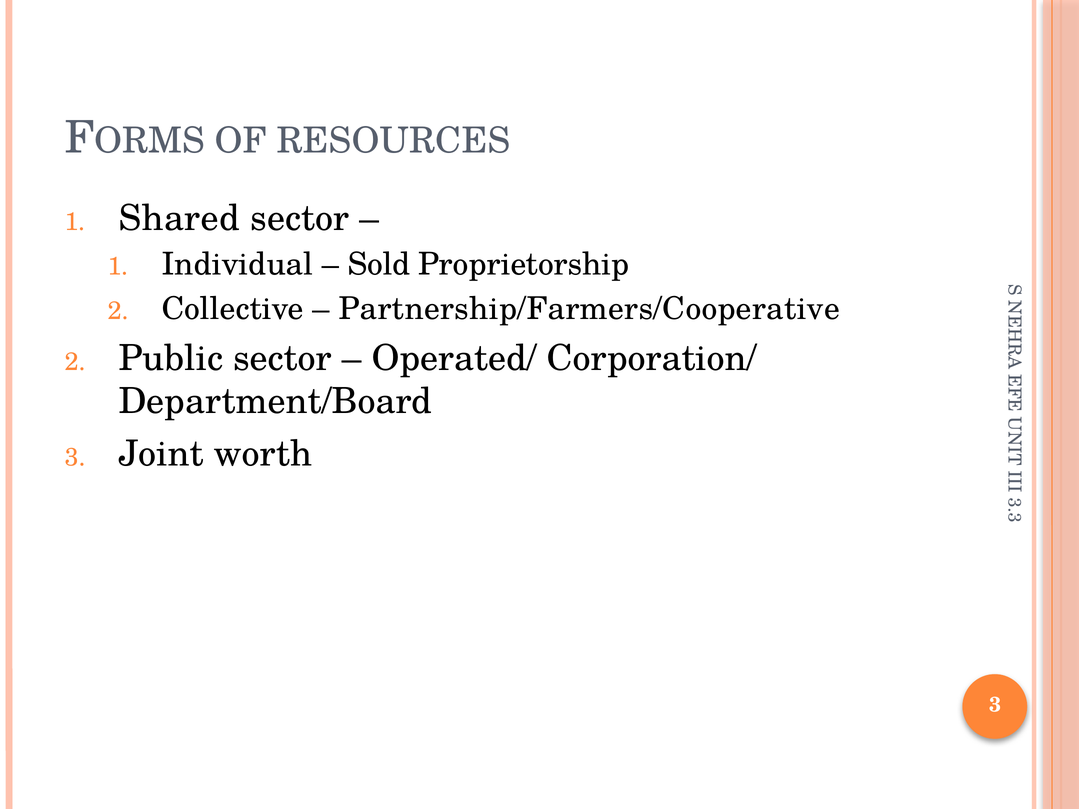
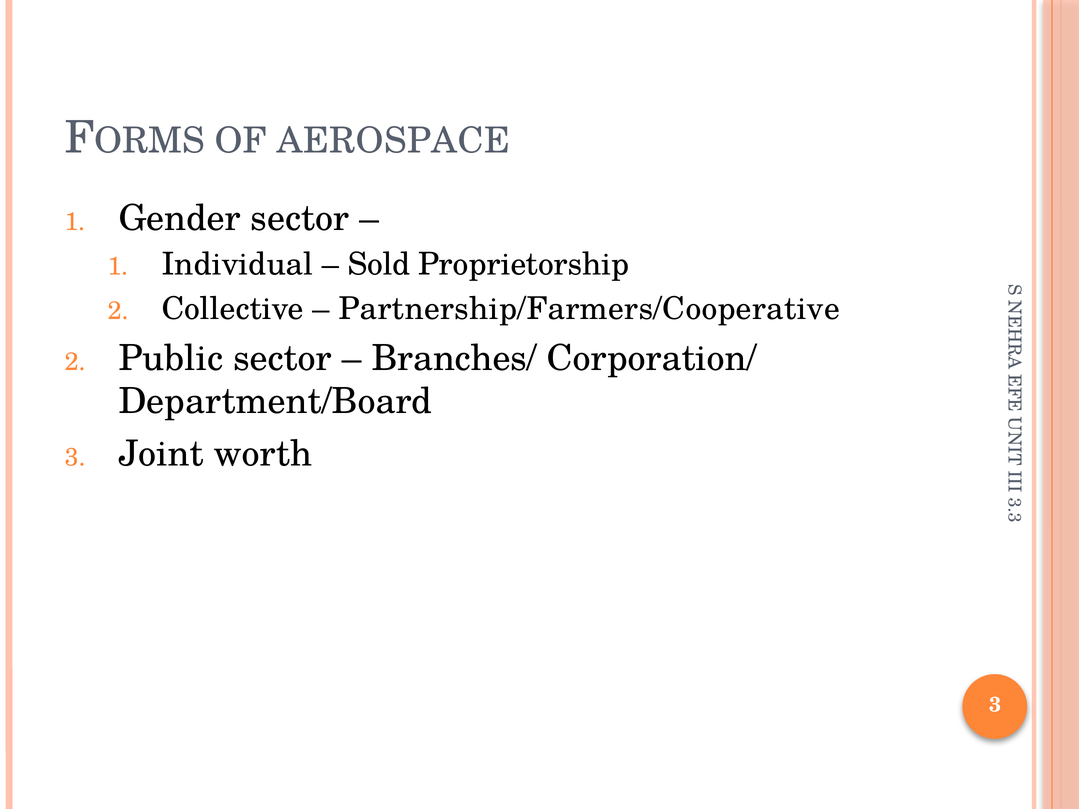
RESOURCES: RESOURCES -> AEROSPACE (393, 141)
Shared: Shared -> Gender (180, 218)
Operated/: Operated/ -> Branches/ (454, 359)
